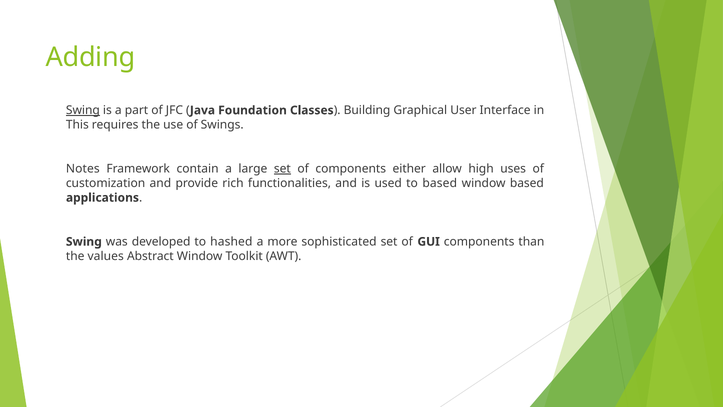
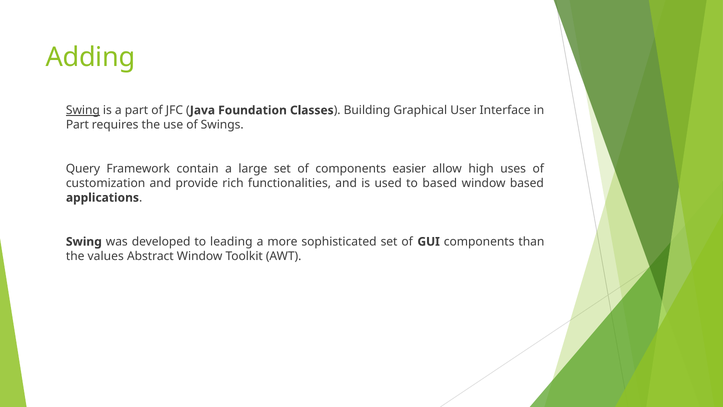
This: This -> Part (77, 125)
Notes: Notes -> Query (83, 169)
set underline: present -> none (282, 169)
either: either -> easier (409, 169)
hashed: hashed -> leading (231, 242)
